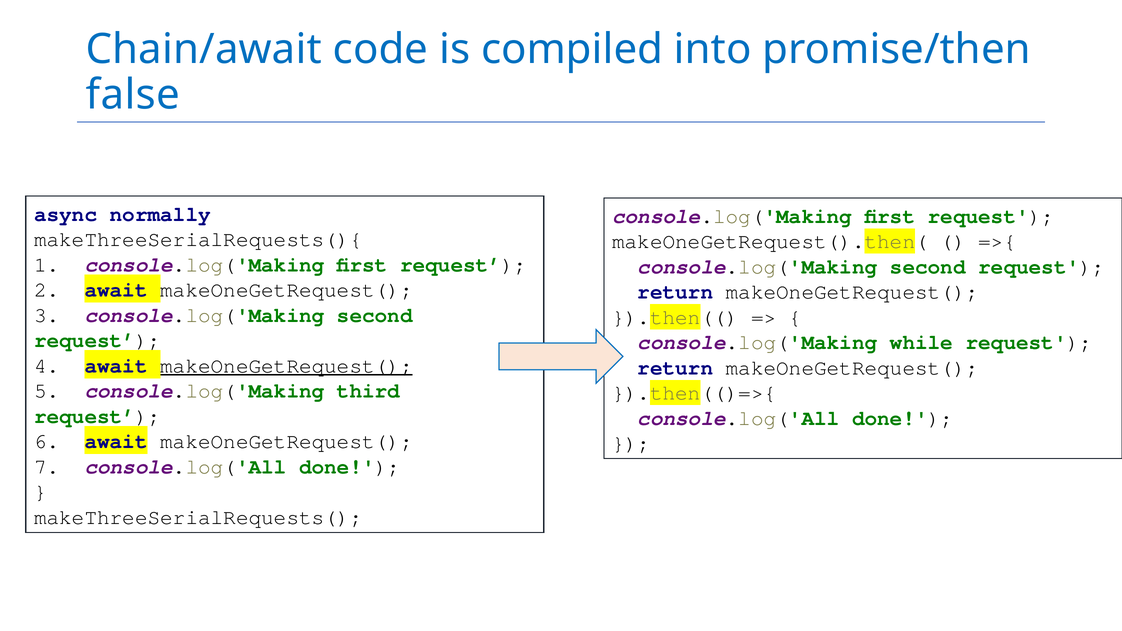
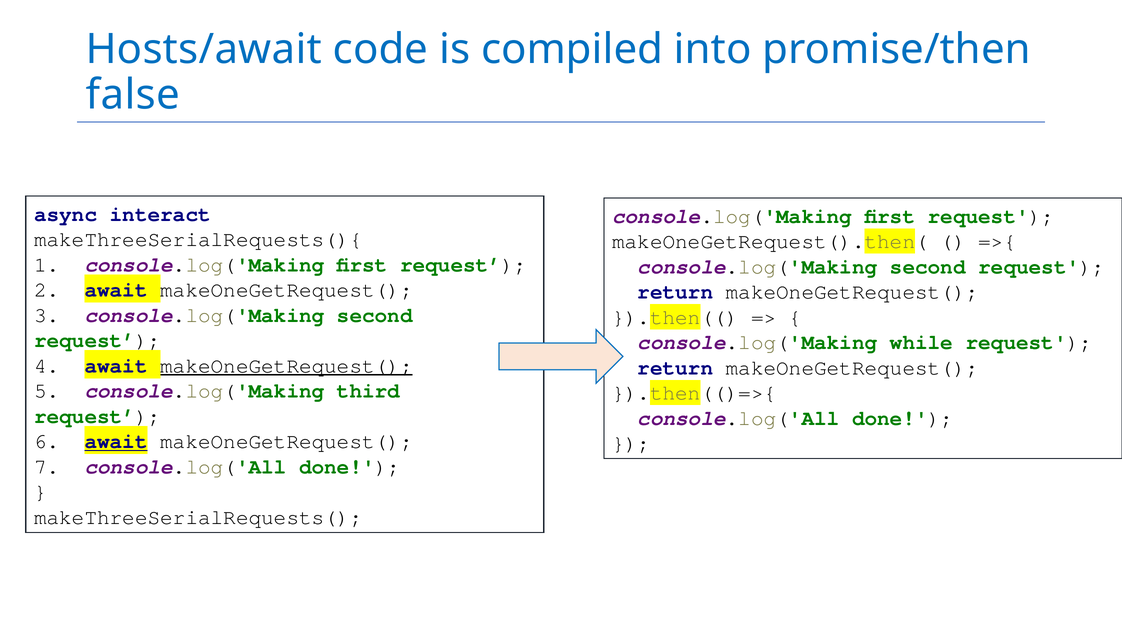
Chain/await: Chain/await -> Hosts/await (204, 49)
normally: normally -> interact (160, 214)
await underline: none -> present (116, 441)
